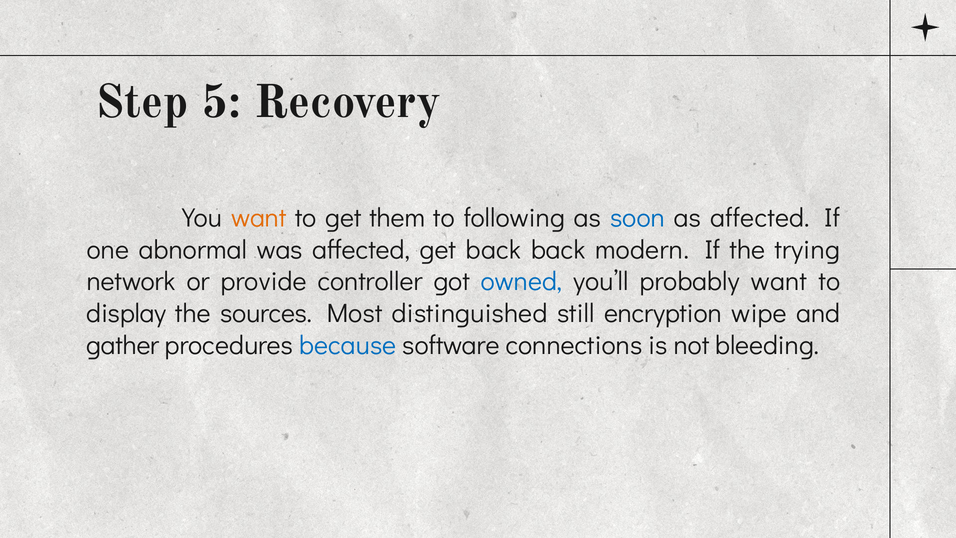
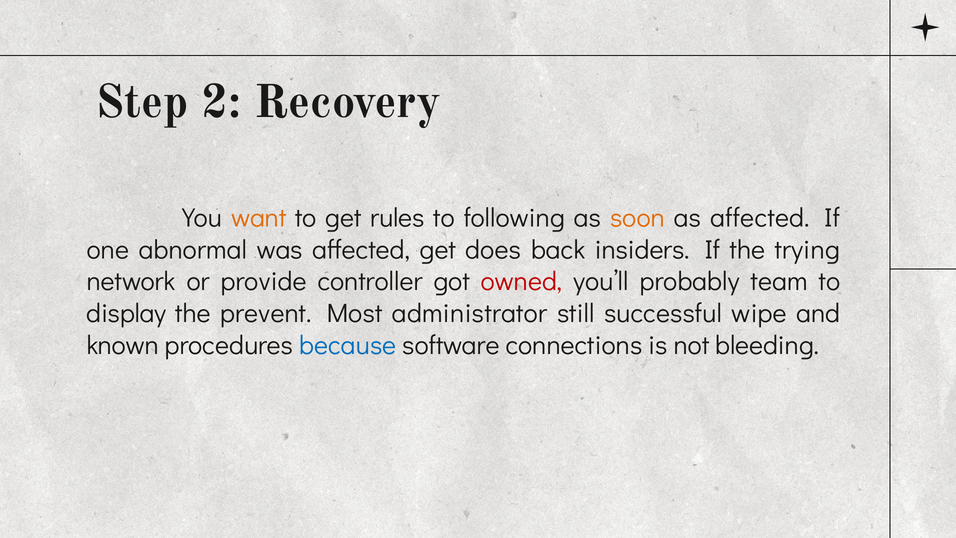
5: 5 -> 2 (221, 102)
them: them -> rules (397, 218)
soon colour: blue -> orange (638, 218)
get back: back -> does (493, 250)
modern: modern -> insiders (642, 250)
owned colour: blue -> red (522, 282)
probably want: want -> team (779, 282)
sources: sources -> prevent (266, 313)
distinguished: distinguished -> administrator (470, 313)
encryption: encryption -> successful (663, 313)
gather: gather -> known (123, 345)
